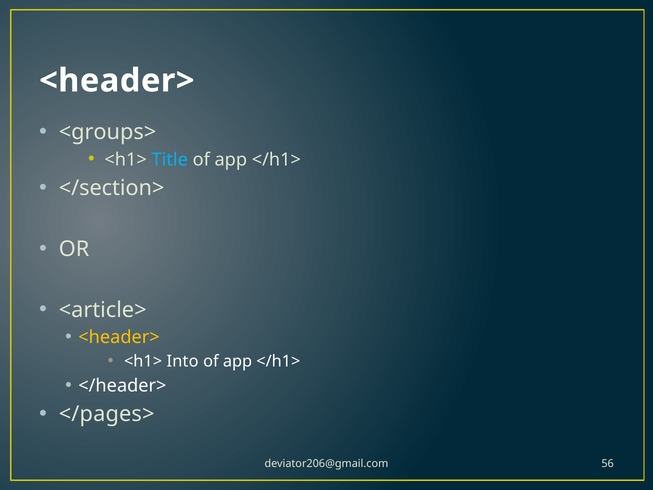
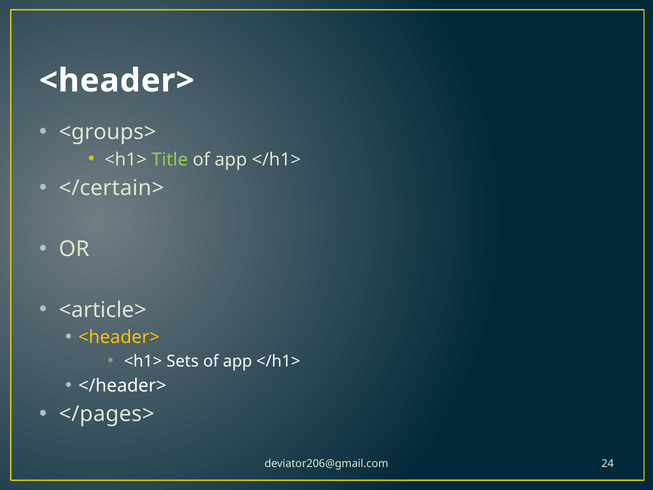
Title colour: light blue -> light green (170, 159)
</section>: </section> -> </certain> (111, 188)
Into: Into -> Sets (183, 361)
56: 56 -> 24 (608, 464)
